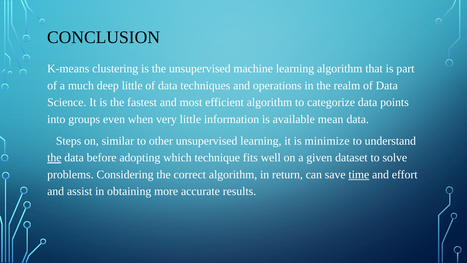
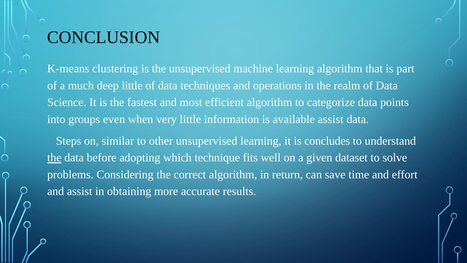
available mean: mean -> assist (331, 119)
minimize: minimize -> concludes (327, 141)
time underline: present -> none (359, 174)
